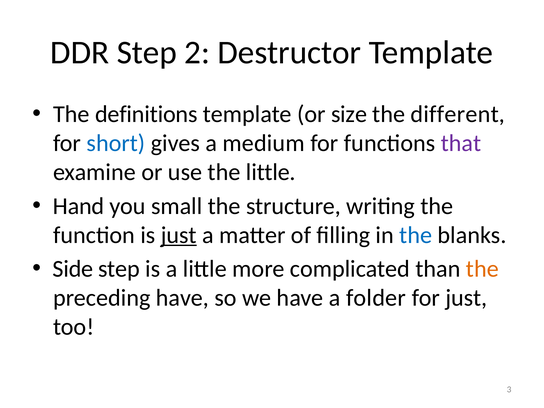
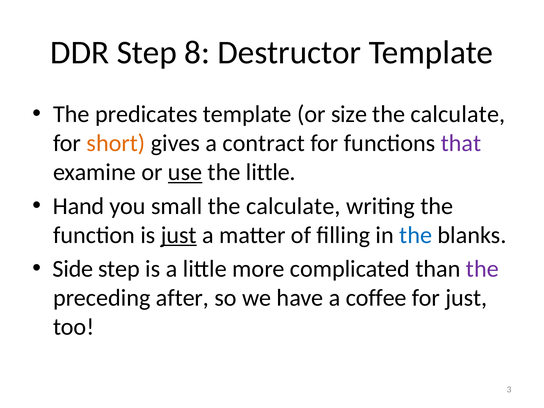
2: 2 -> 8 (197, 53)
definitions: definitions -> predicates (146, 114)
different: different -> calculate (458, 114)
short colour: blue -> orange (116, 143)
medium: medium -> contract (264, 143)
use underline: none -> present (185, 172)
structure: structure -> calculate (293, 206)
the colour: orange -> purple (482, 269)
preceding have: have -> after (182, 298)
folder: folder -> coffee (376, 298)
